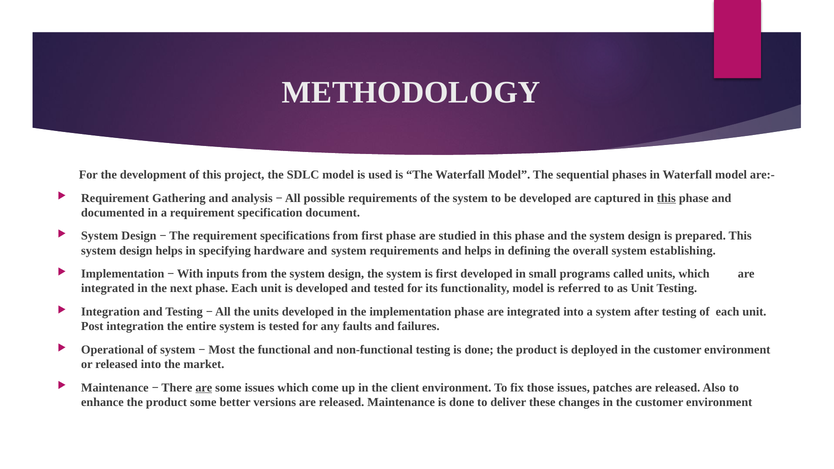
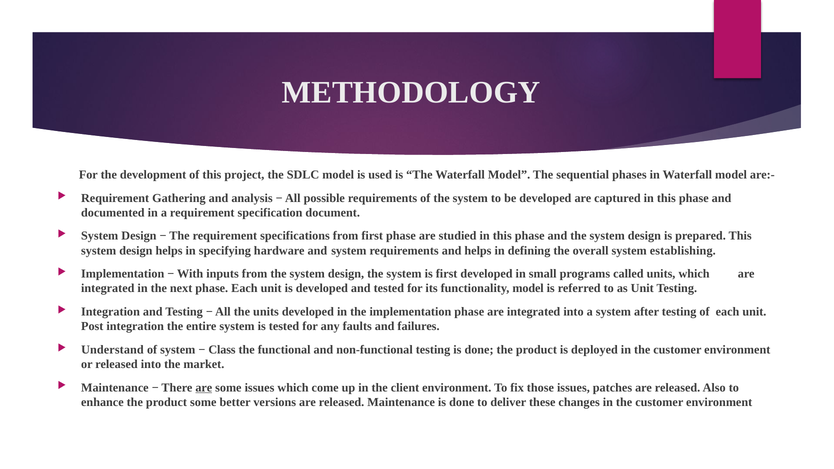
this underline: present -> none (666, 198)
Operational: Operational -> Understand (112, 350)
Most: Most -> Class (222, 350)
